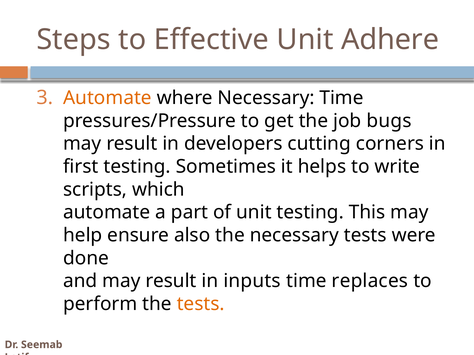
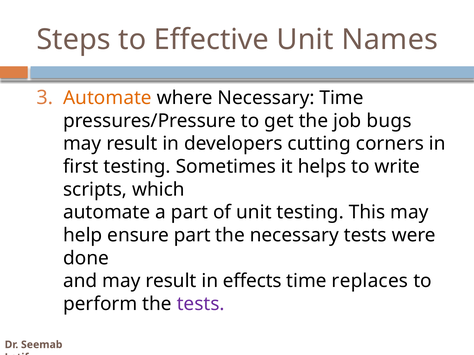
Adhere: Adhere -> Names (390, 40)
ensure also: also -> part (192, 236)
inputs: inputs -> effects (252, 281)
tests colour: orange -> purple (201, 304)
